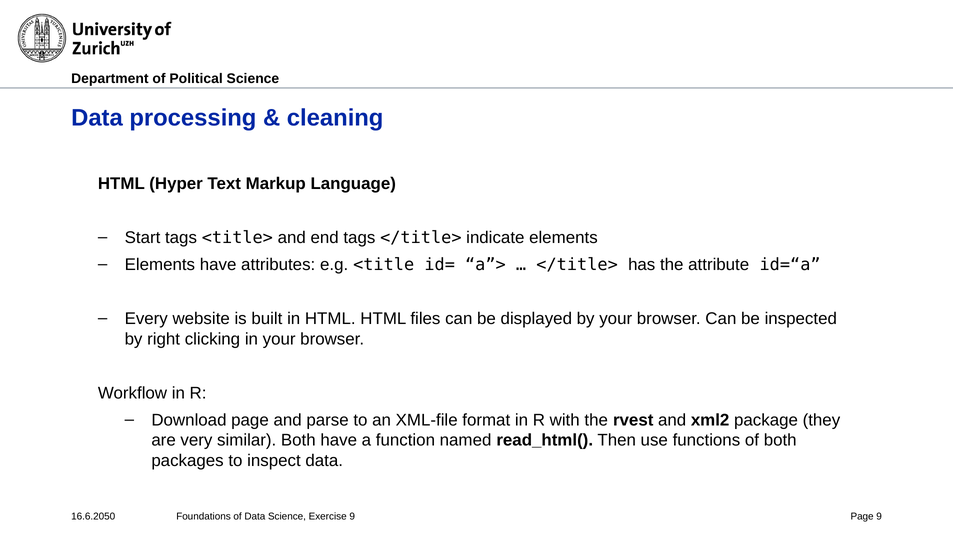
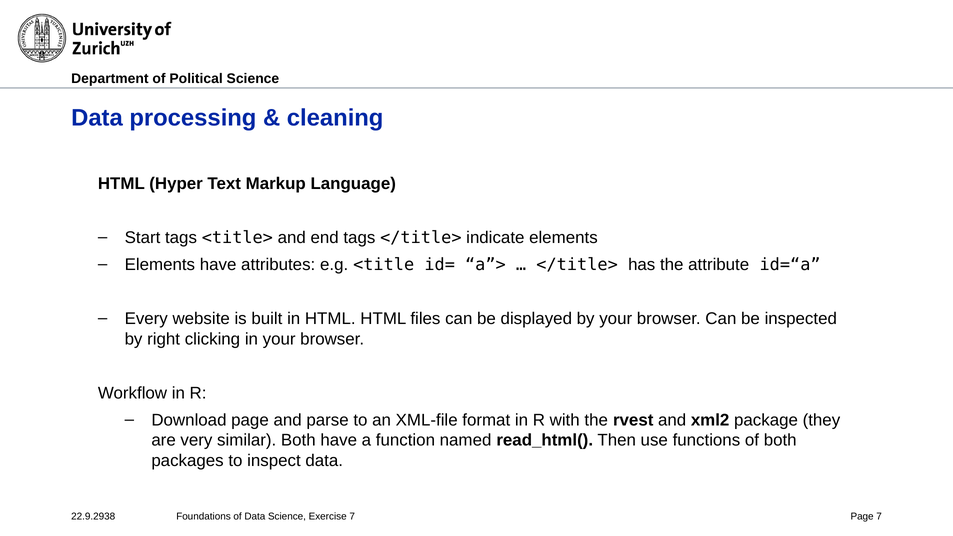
16.6.2050: 16.6.2050 -> 22.9.2938 (93, 517)
Exercise 9: 9 -> 7 (352, 517)
Page 9: 9 -> 7 (879, 517)
